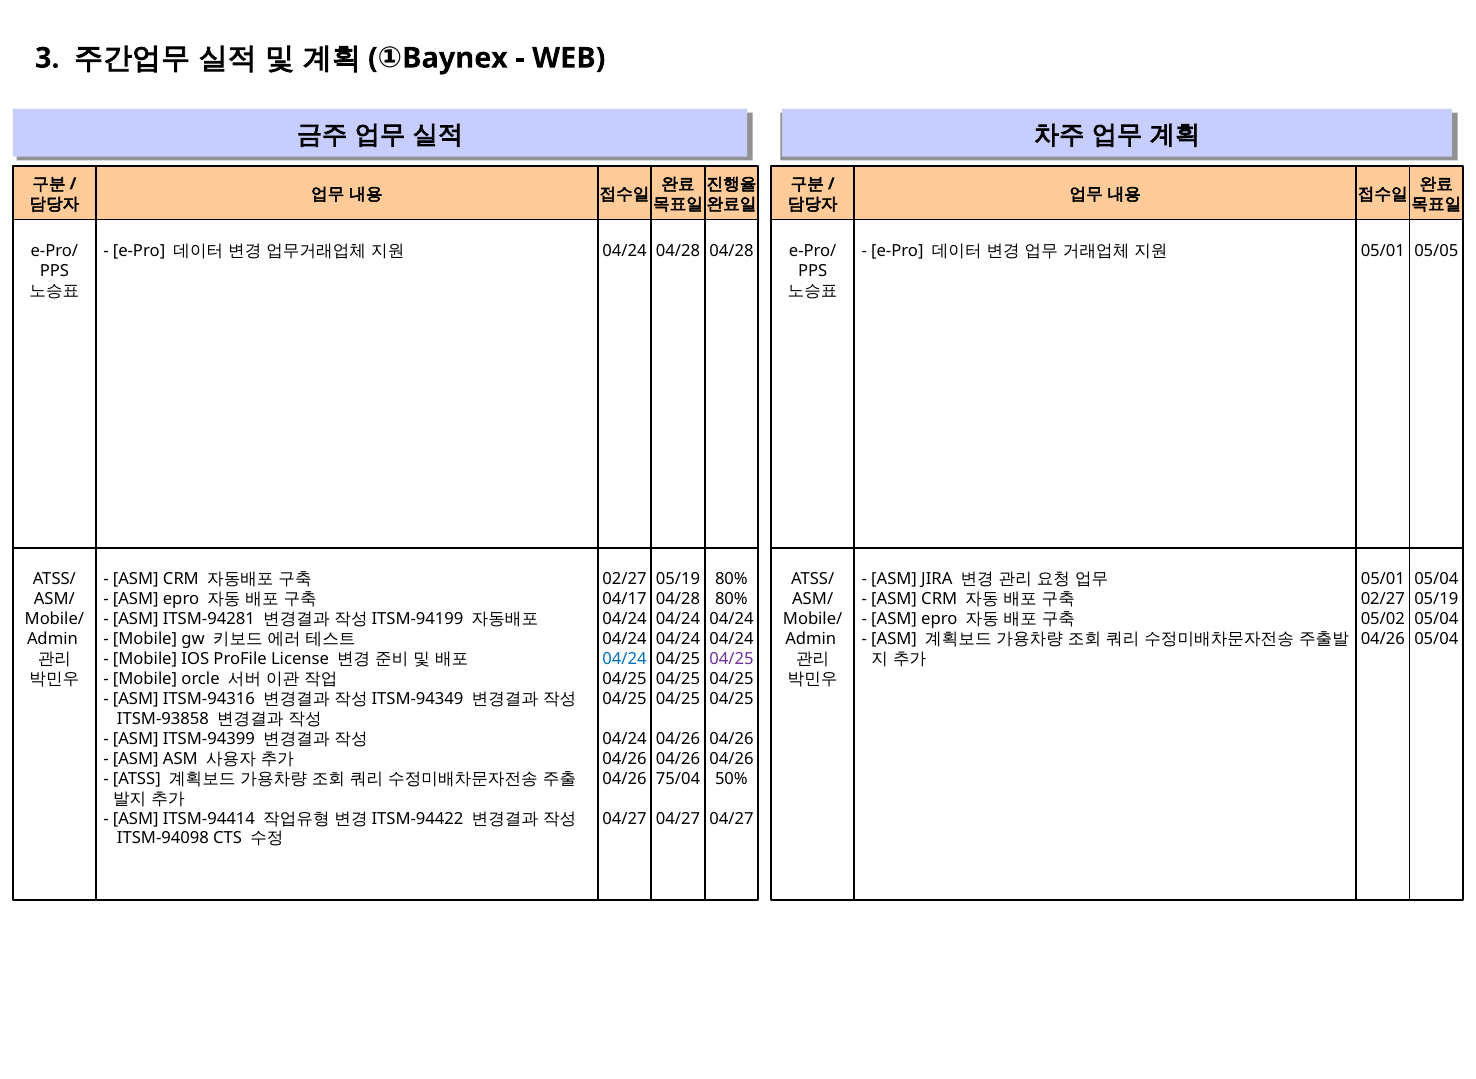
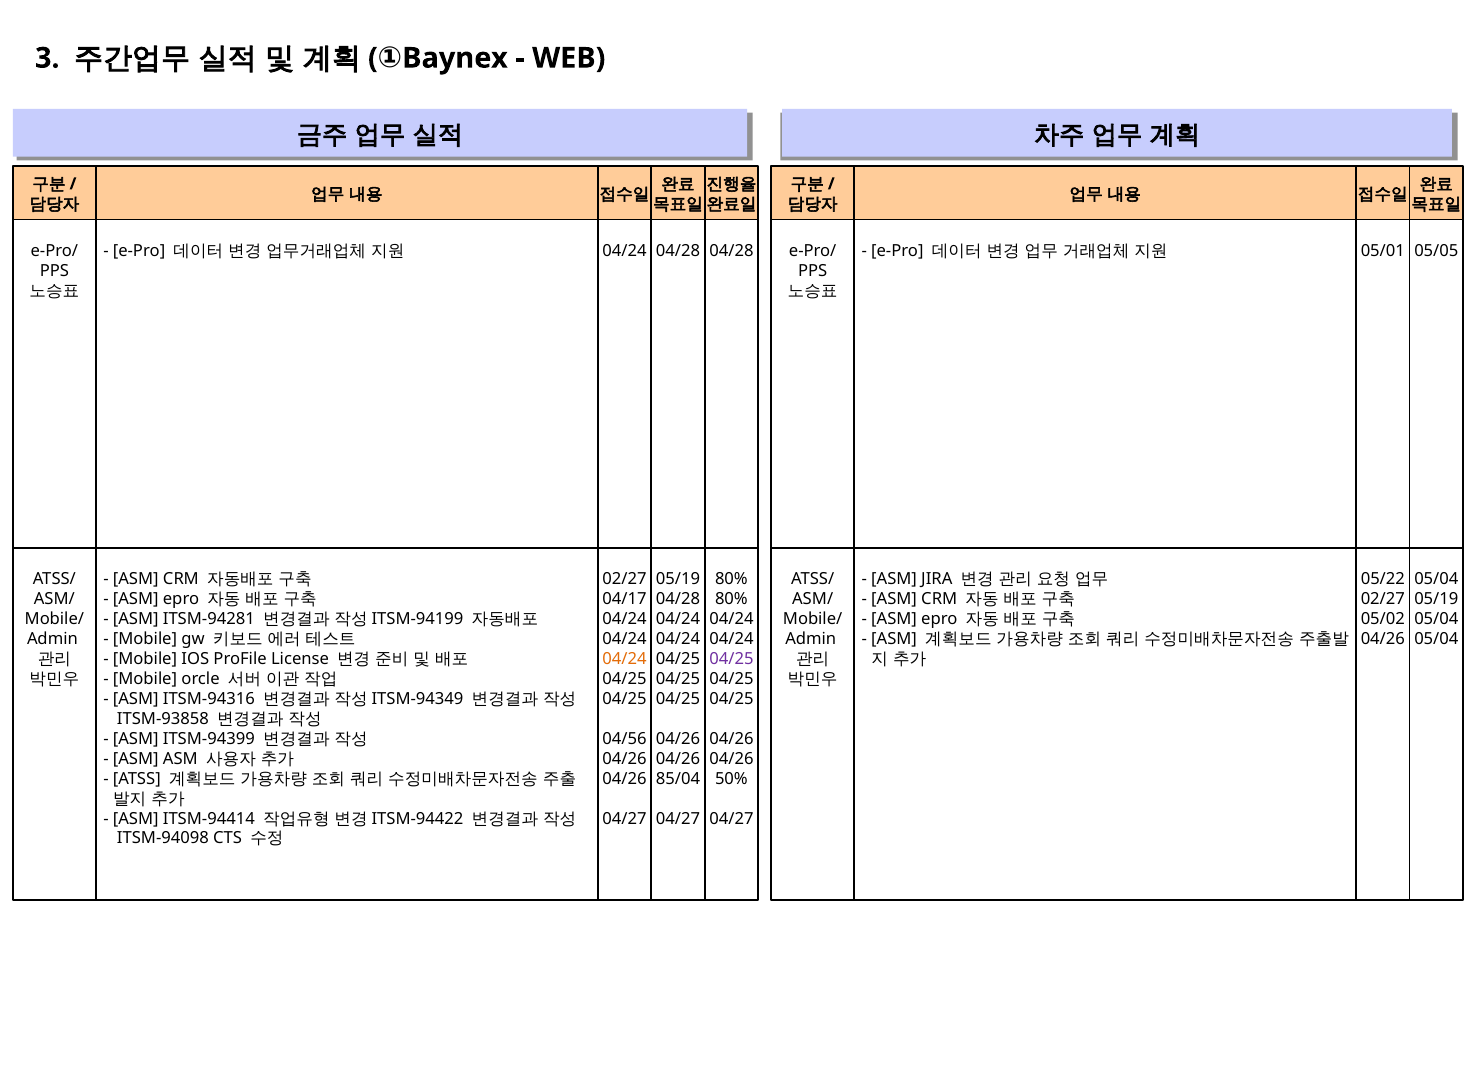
05/01: 05/01 -> 05/22 (1383, 579)
04/24 colour: blue -> orange (625, 659)
04/24: 04/24 -> 04/56 (625, 739)
75/04: 75/04 -> 85/04 (678, 779)
